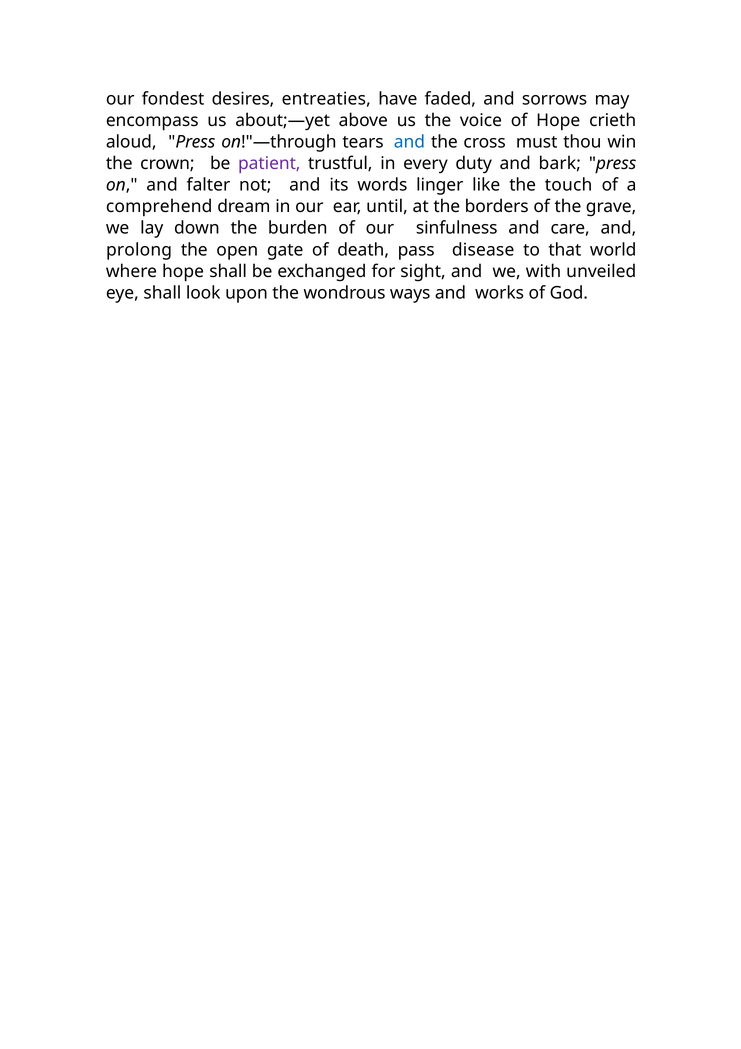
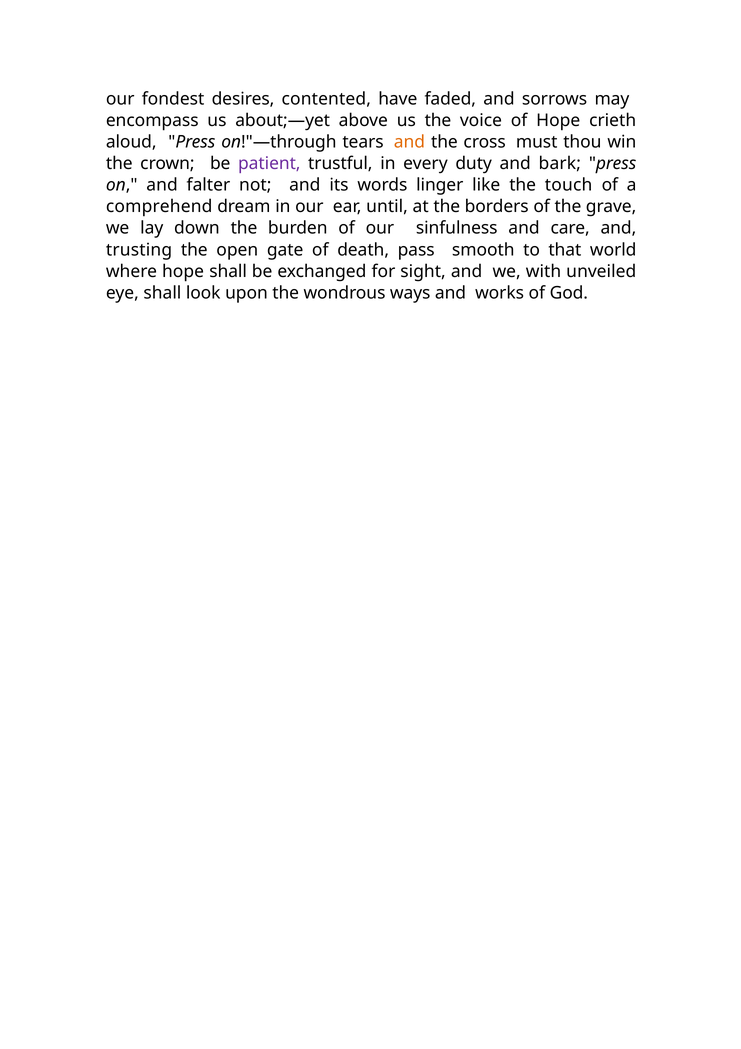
entreaties: entreaties -> contented (326, 99)
and colour: blue -> orange (409, 142)
prolong: prolong -> trusting (139, 250)
disease: disease -> smooth (483, 250)
